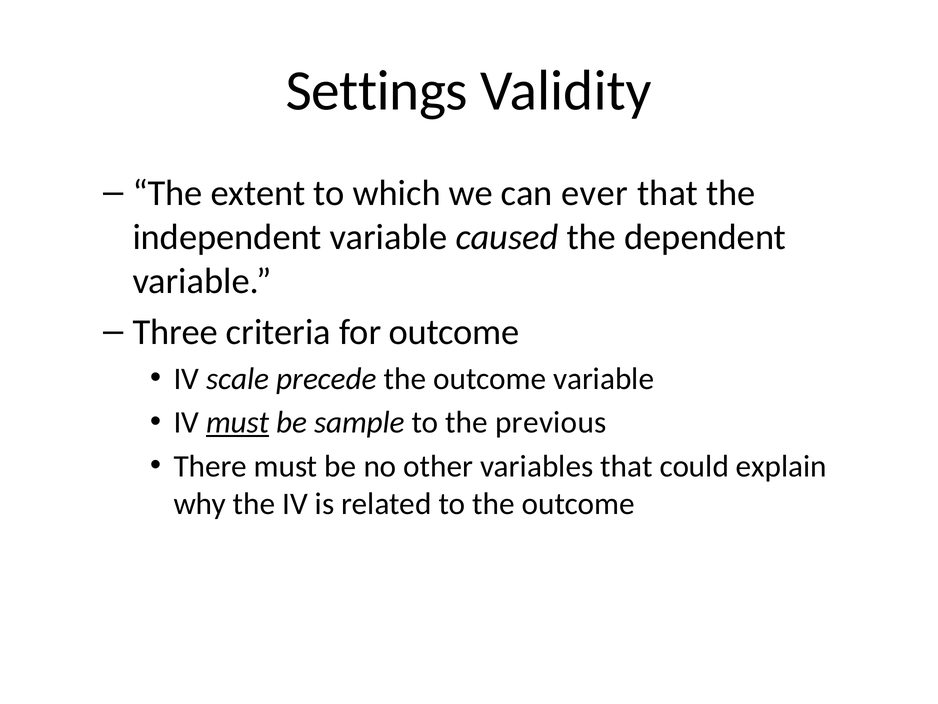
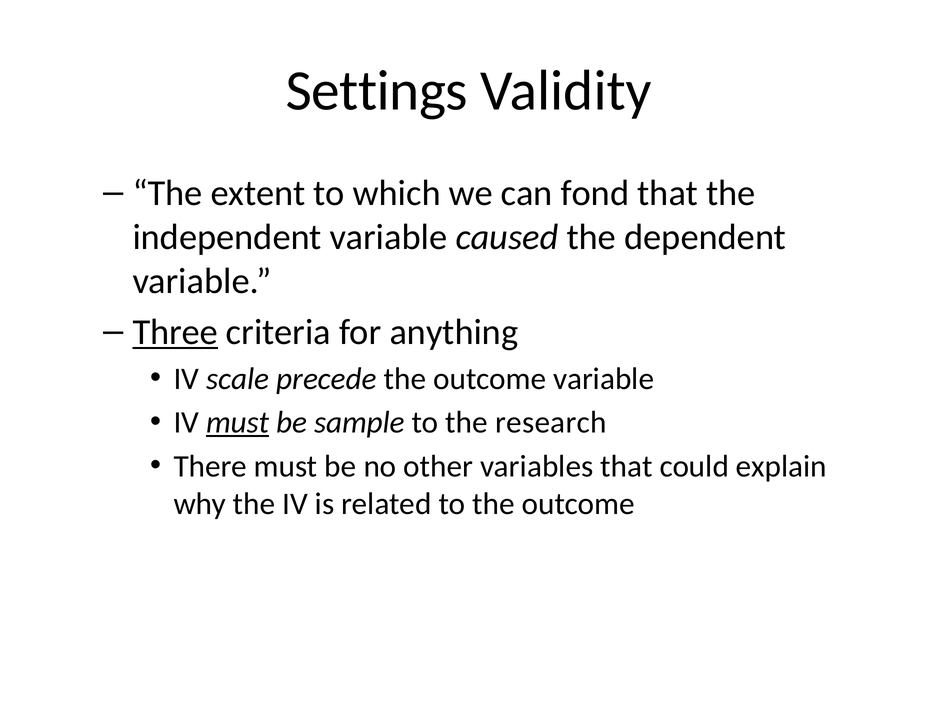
ever: ever -> fond (595, 193)
Three underline: none -> present (175, 332)
for outcome: outcome -> anything (454, 332)
previous: previous -> research (551, 422)
